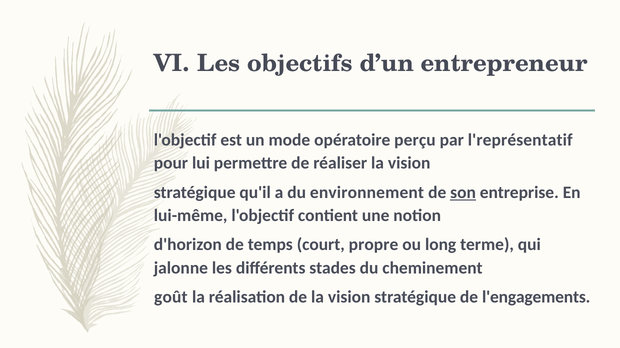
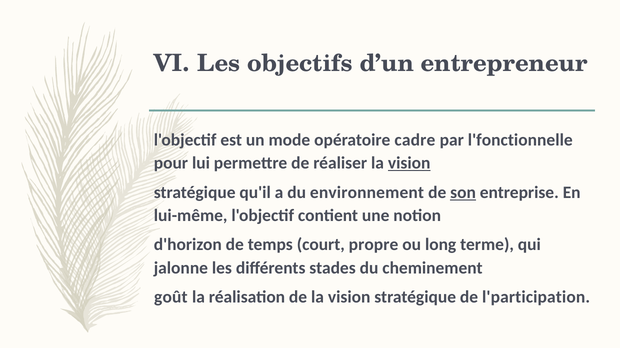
perçu: perçu -> cadre (415, 140)
l'représentatif: l'représentatif -> l'fonctionnelle (520, 140)
vision underline: none -> present (409, 164)
l'engagements: l'engagements -> l'participation (536, 298)
